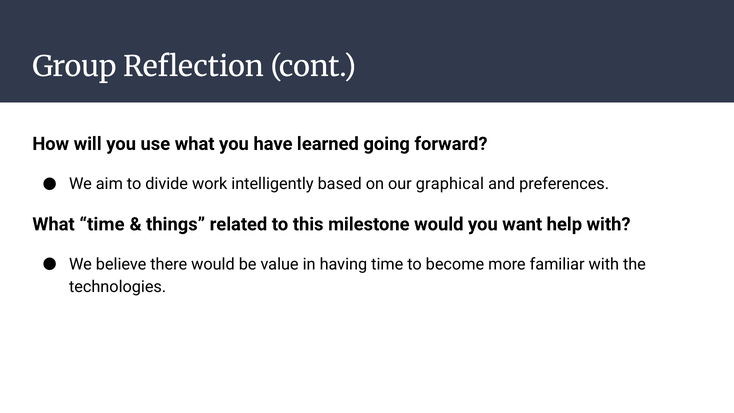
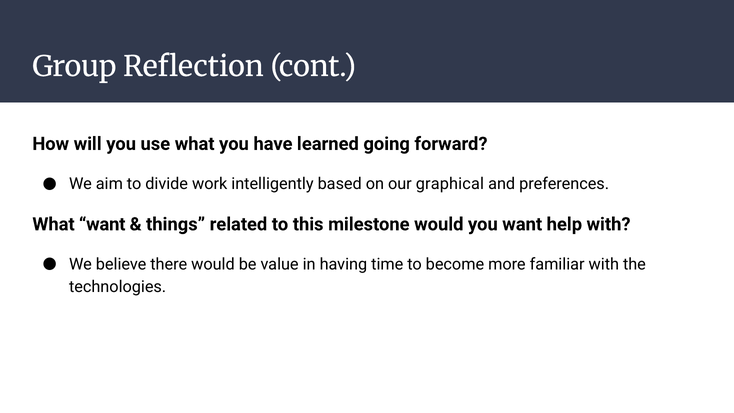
What time: time -> want (102, 224)
